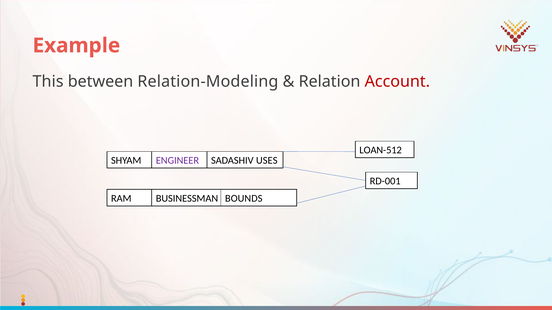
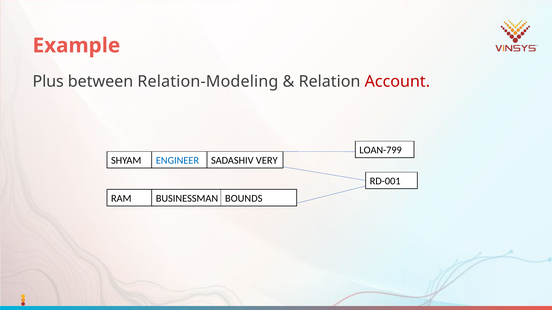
This: This -> Plus (48, 82)
LOAN-512: LOAN-512 -> LOAN-799 (381, 150)
ENGINEER colour: purple -> blue (177, 161)
USES: USES -> VERY (267, 161)
